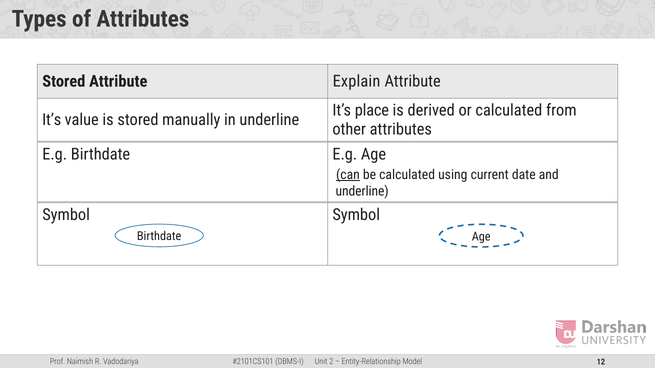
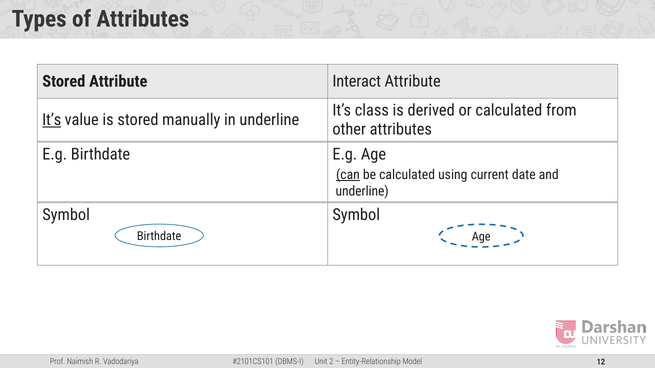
Explain: Explain -> Interact (357, 81)
place: place -> class (372, 110)
It’s underline: none -> present (52, 120)
